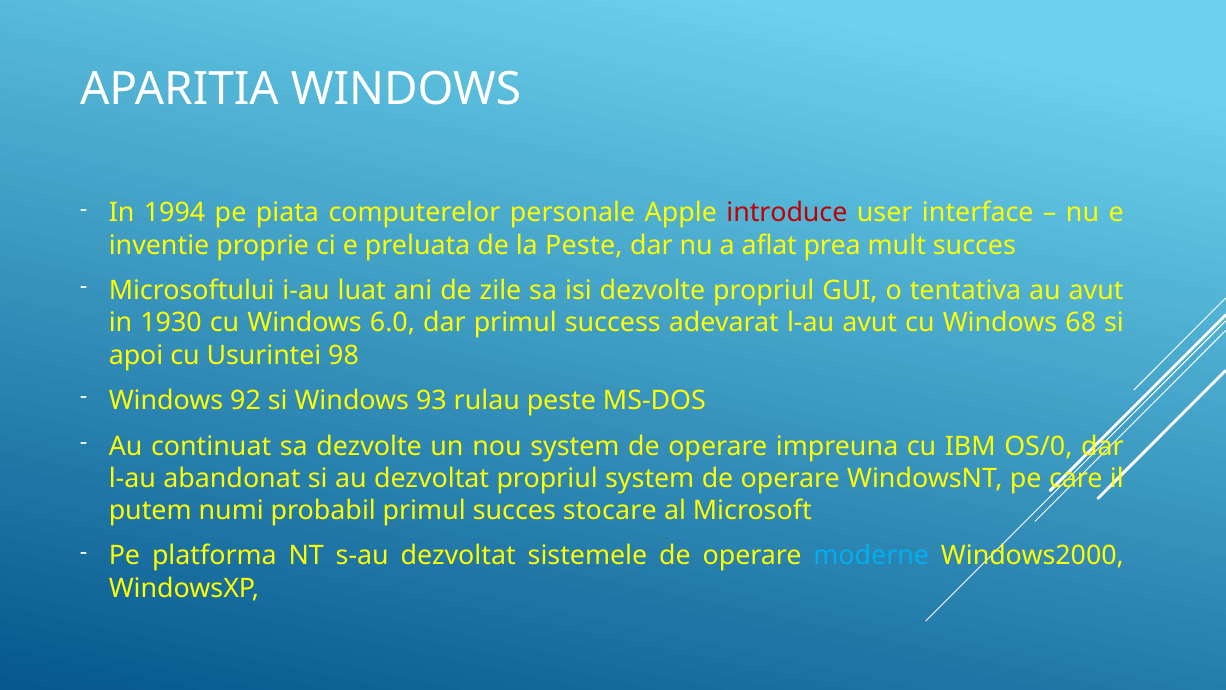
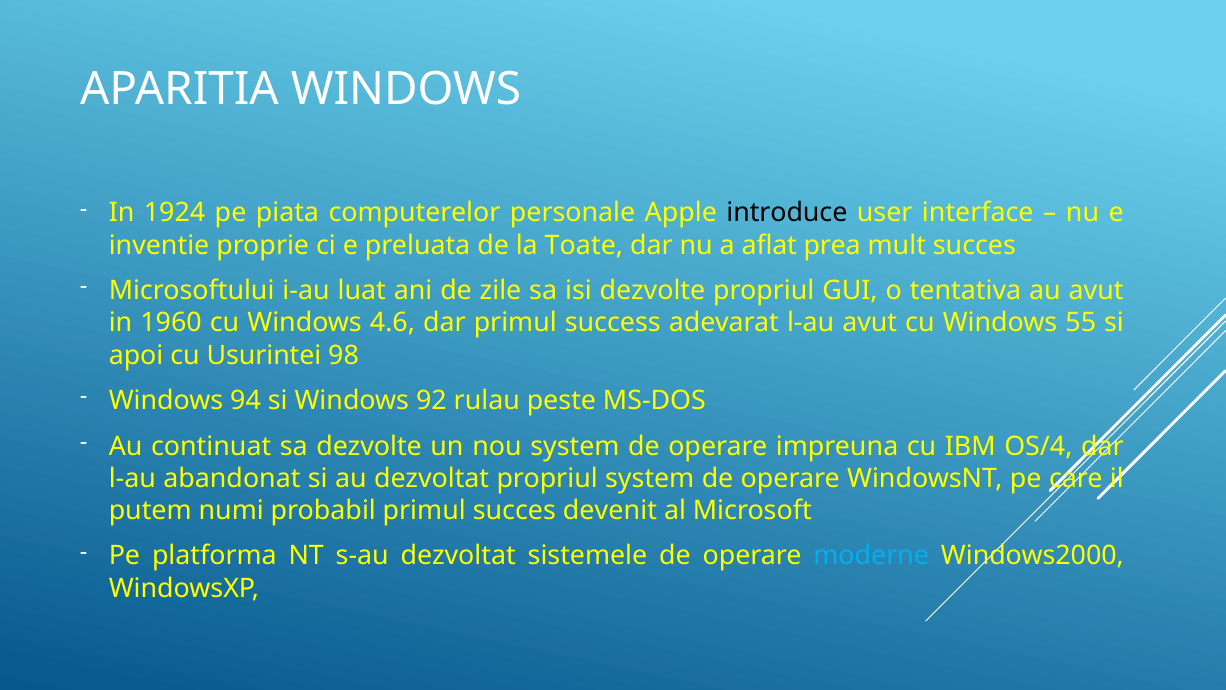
1994: 1994 -> 1924 (175, 213)
introduce colour: red -> black (787, 213)
la Peste: Peste -> Toate (584, 245)
1930: 1930 -> 1960 (171, 323)
6.0: 6.0 -> 4.6 (392, 323)
68: 68 -> 55 (1081, 323)
92: 92 -> 94 (246, 400)
93: 93 -> 92 (431, 400)
OS/0: OS/0 -> OS/4 (1038, 446)
stocare: stocare -> devenit (610, 510)
